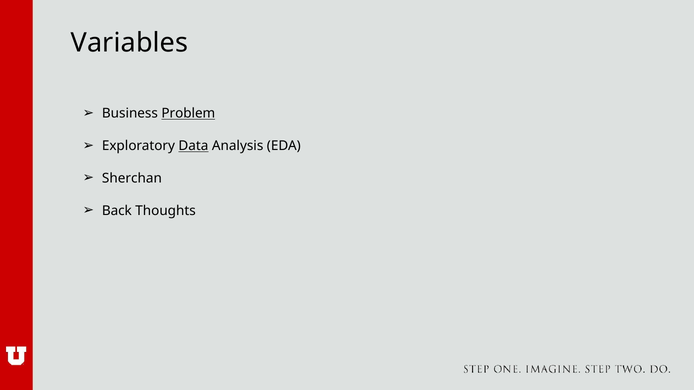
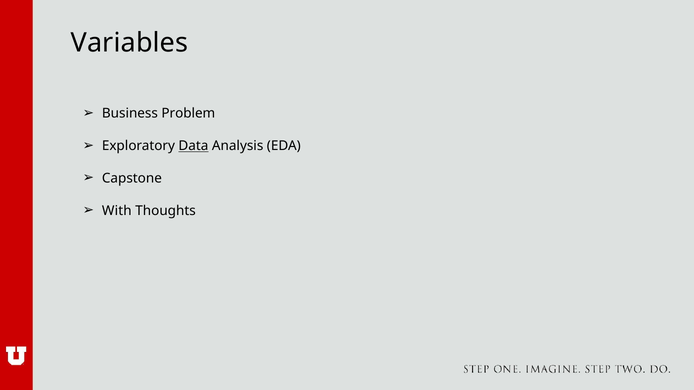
Problem underline: present -> none (188, 114)
Sherchan: Sherchan -> Capstone (132, 178)
Back: Back -> With (117, 211)
